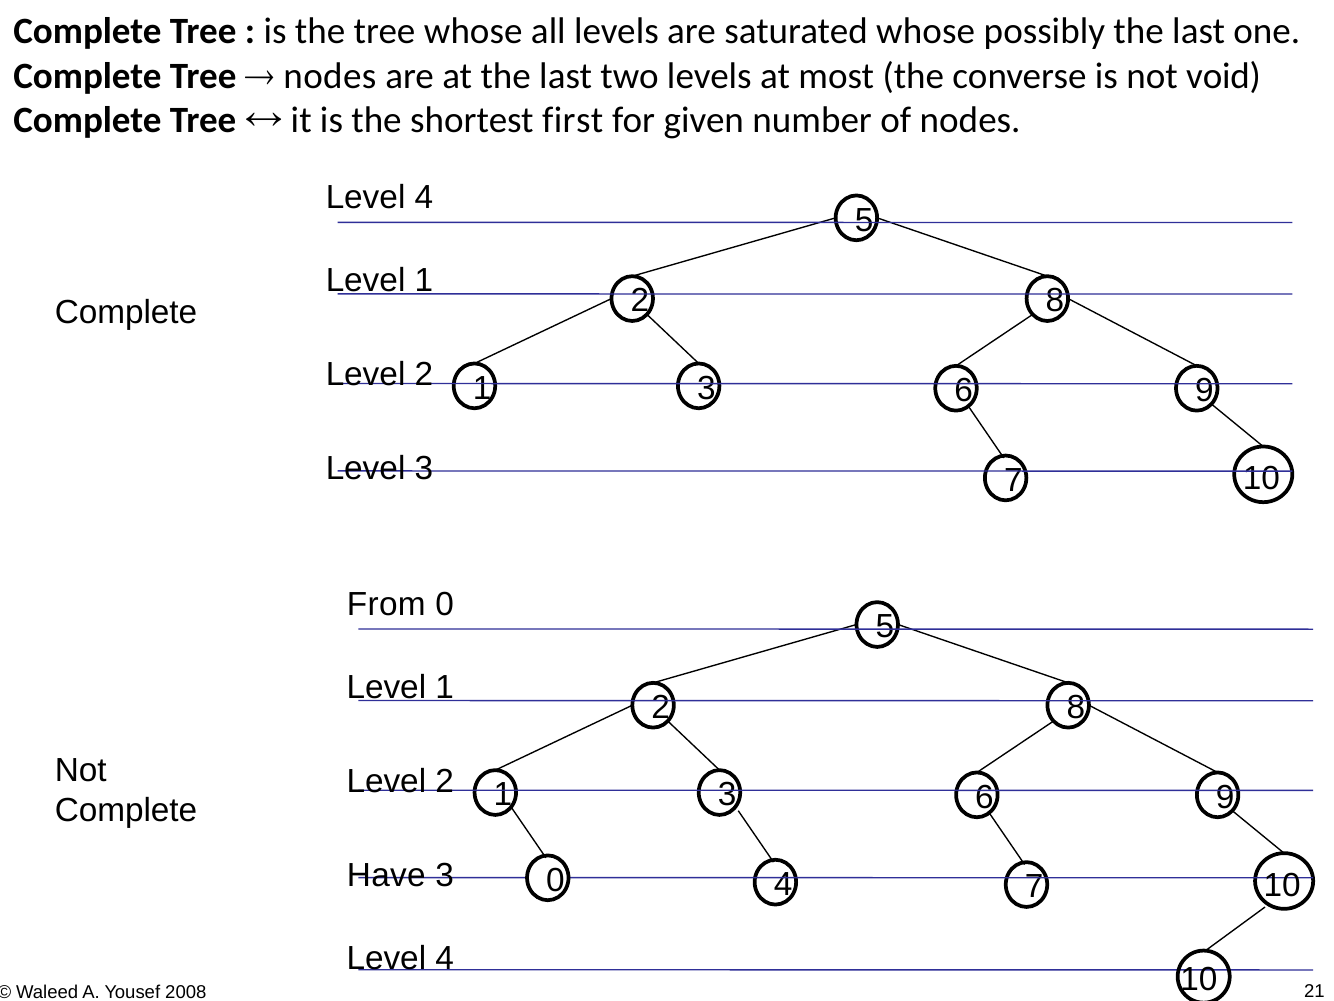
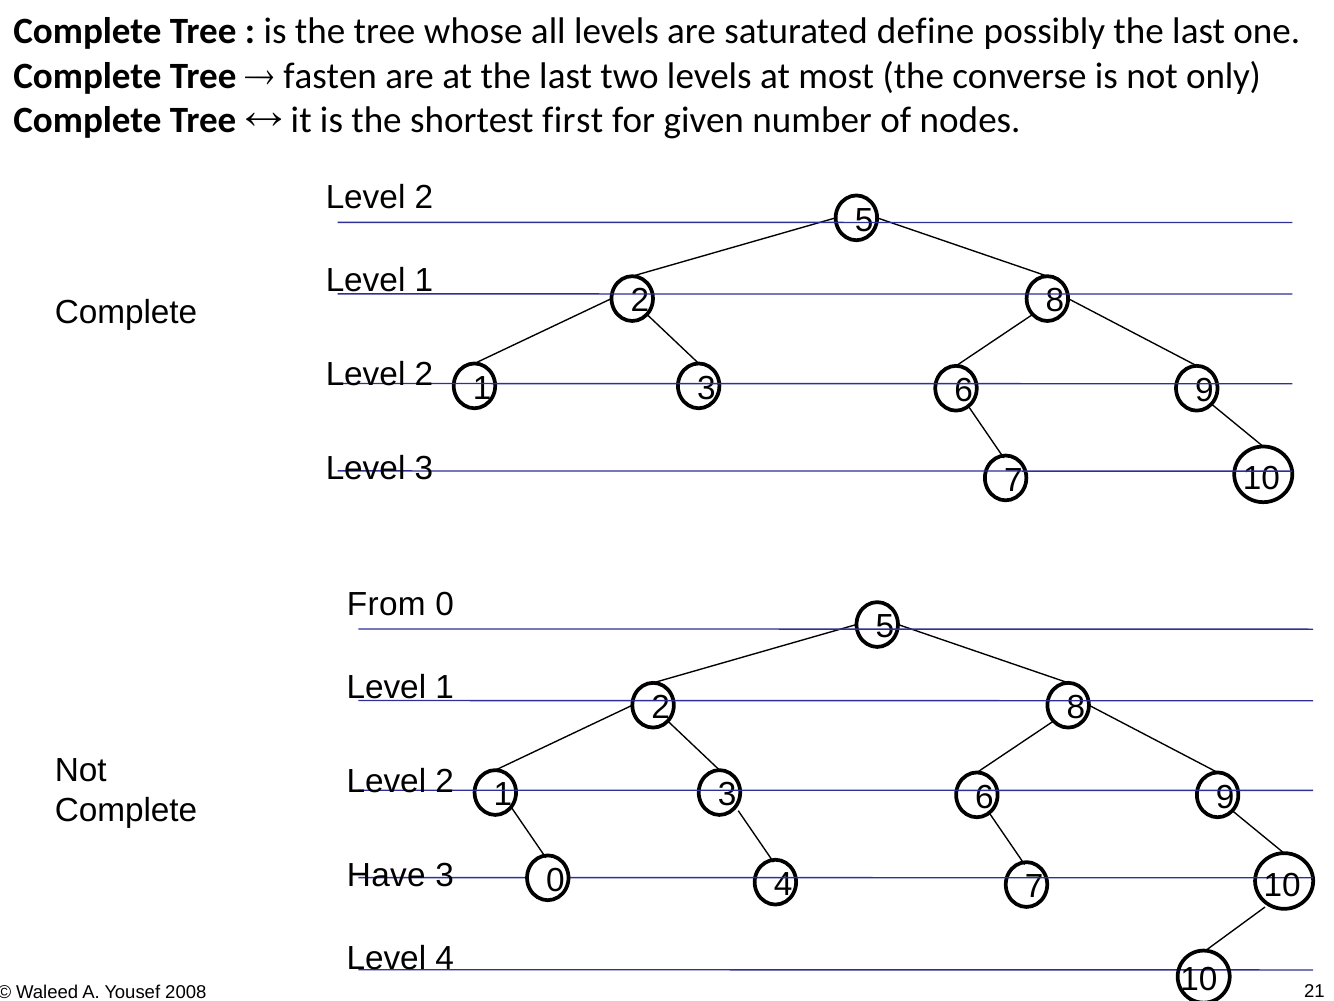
saturated whose: whose -> define (926, 32)
nodes: nodes -> fasten (330, 76)
void: void -> only (1224, 76)
4: 4 -> 2 (424, 197)
